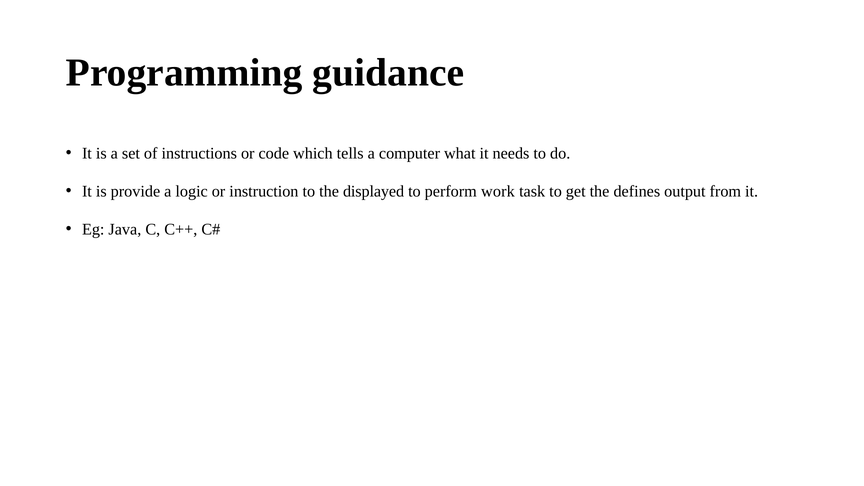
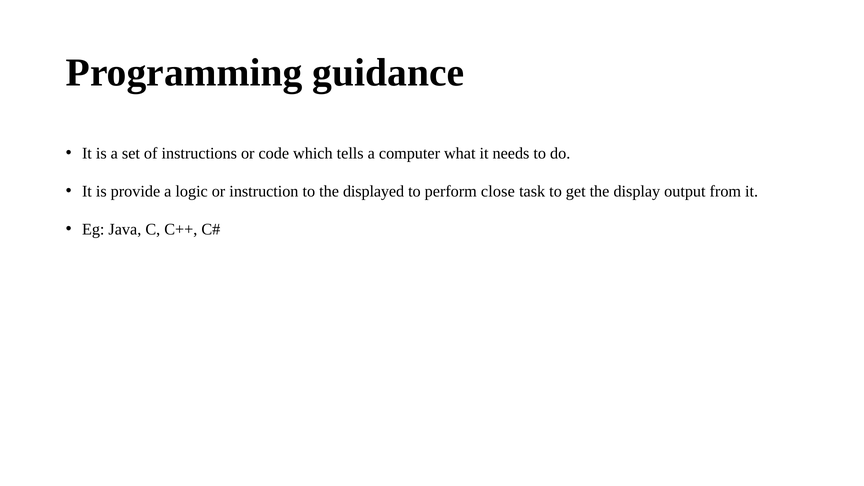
work: work -> close (498, 191)
defines: defines -> display (637, 191)
